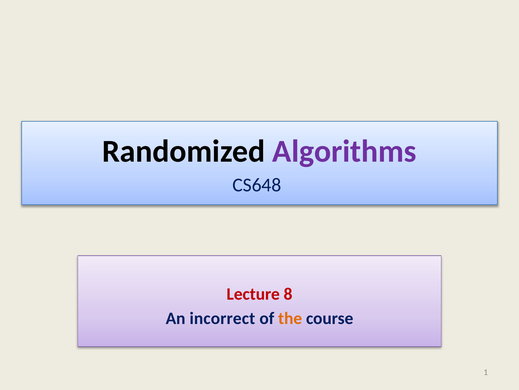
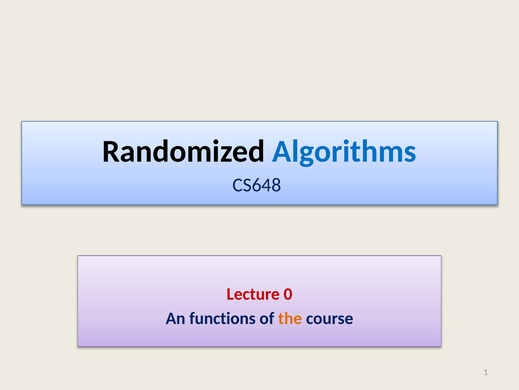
Algorithms colour: purple -> blue (344, 151)
8: 8 -> 0 (288, 294)
incorrect: incorrect -> functions (222, 318)
